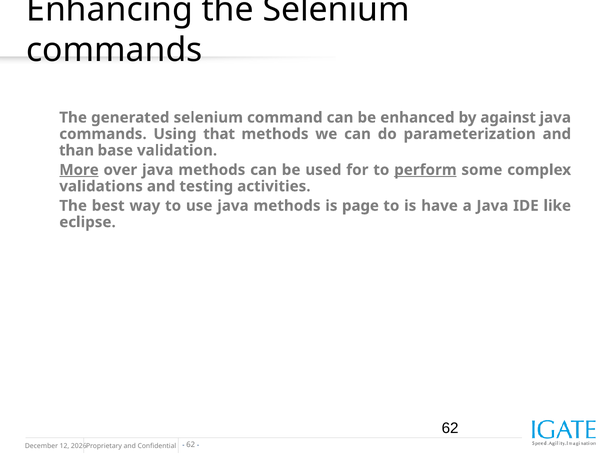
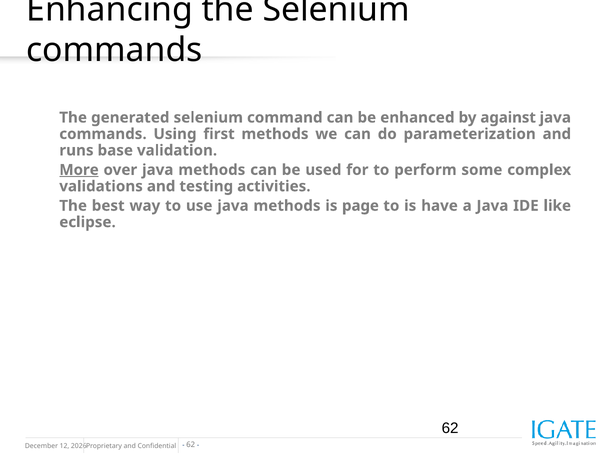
that: that -> first (219, 134)
than: than -> runs (76, 150)
perform underline: present -> none (425, 170)
